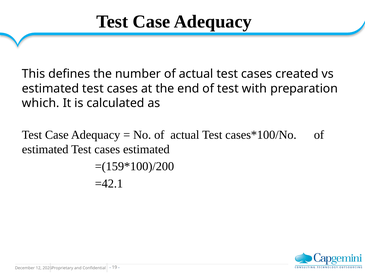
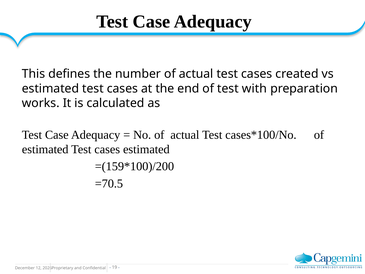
which: which -> works (41, 103)
=42.1: =42.1 -> =70.5 (109, 183)
